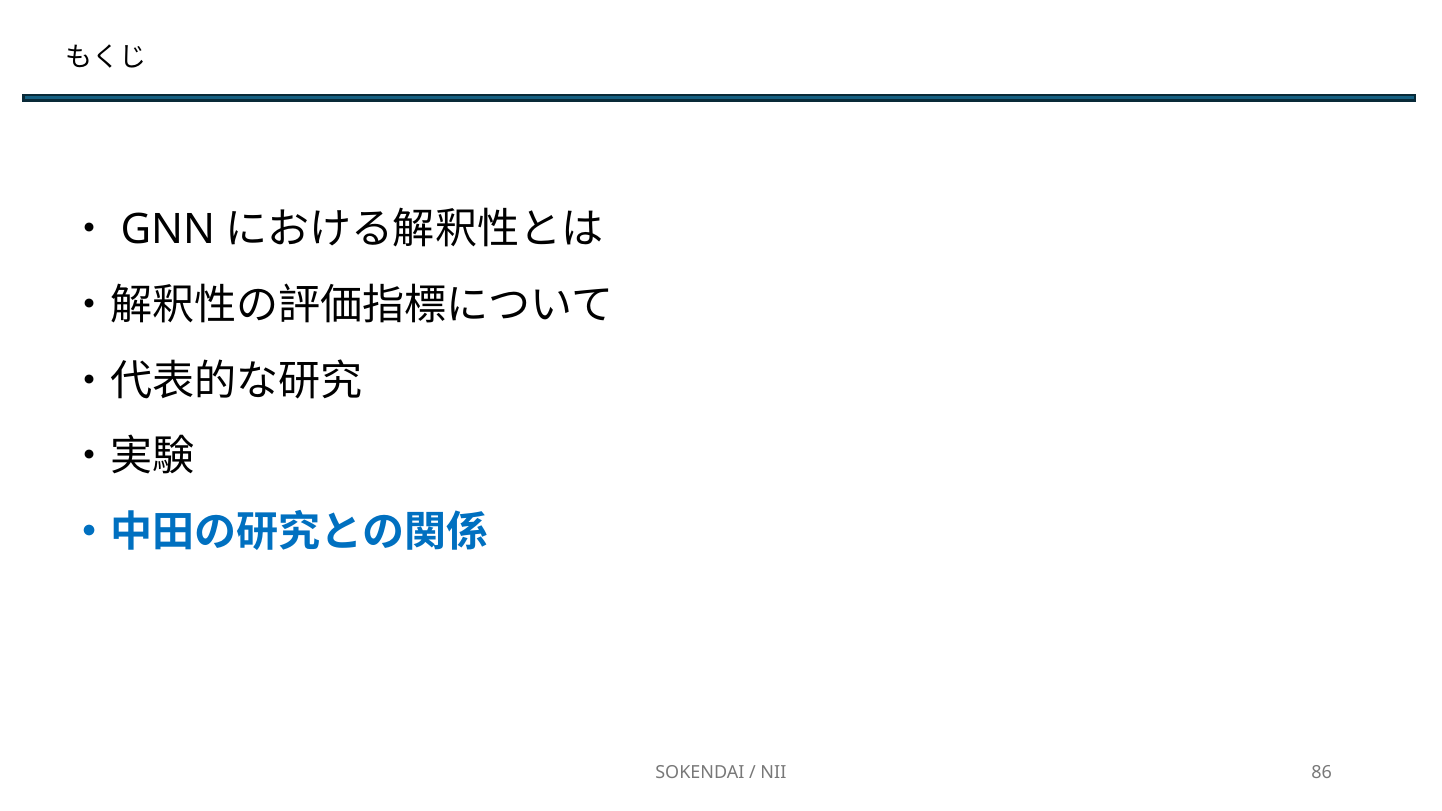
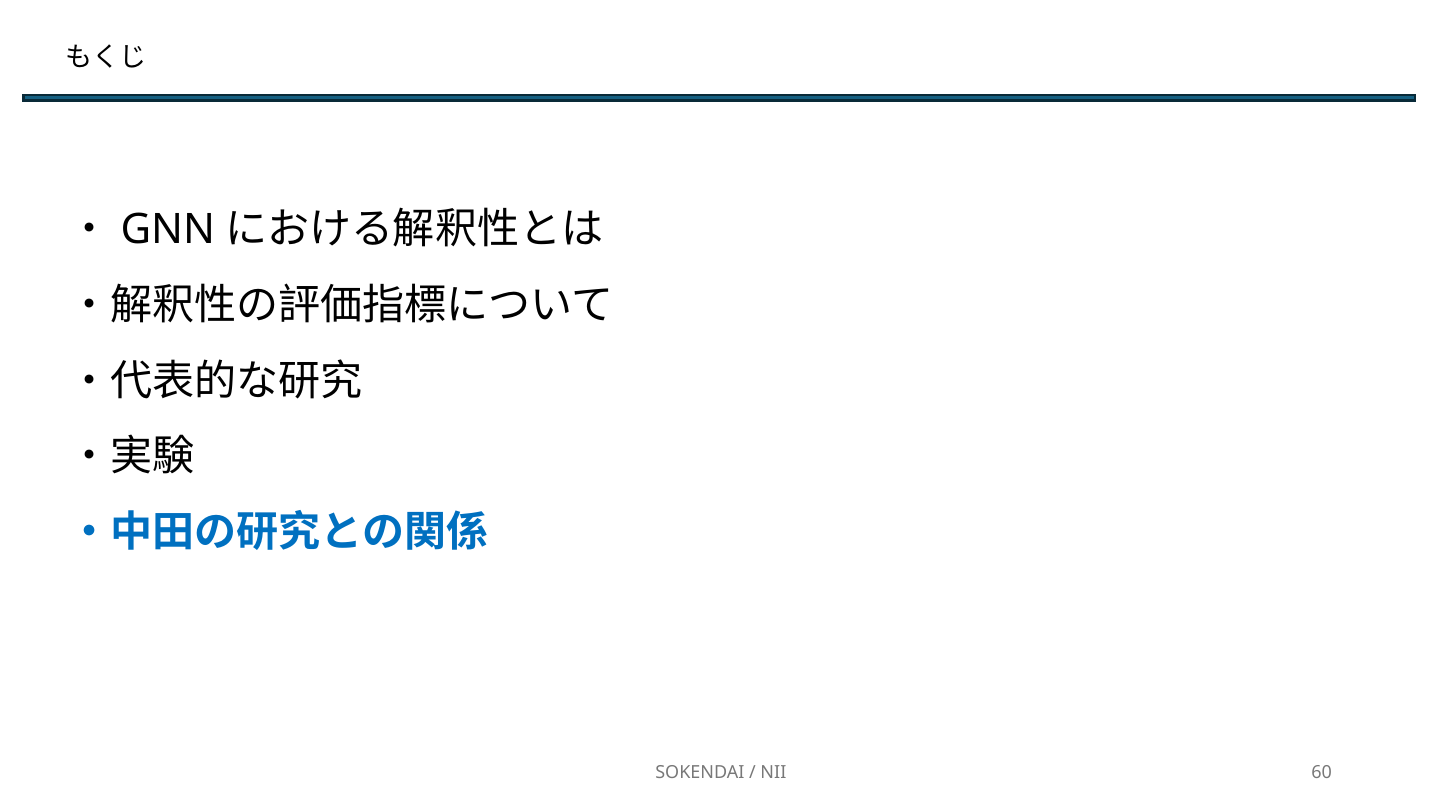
86: 86 -> 60 (1322, 773)
